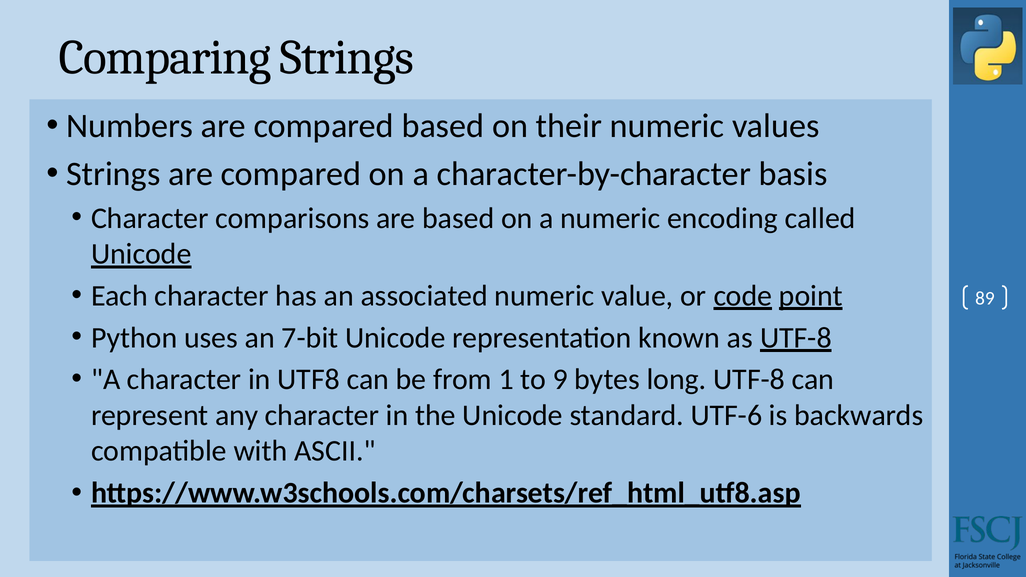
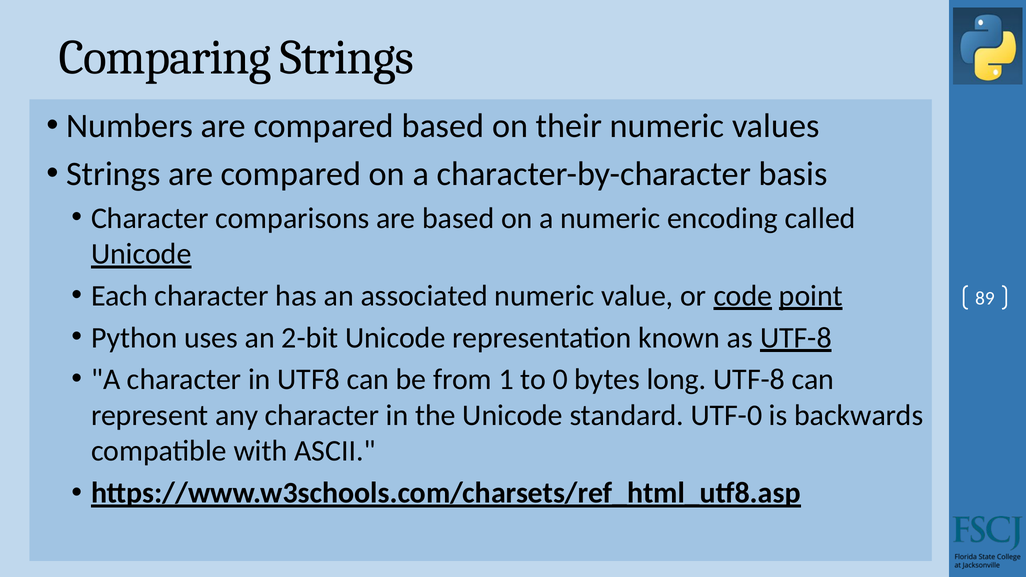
7-bit: 7-bit -> 2-bit (310, 338)
9: 9 -> 0 (560, 380)
UTF-6: UTF-6 -> UTF-0 (726, 415)
